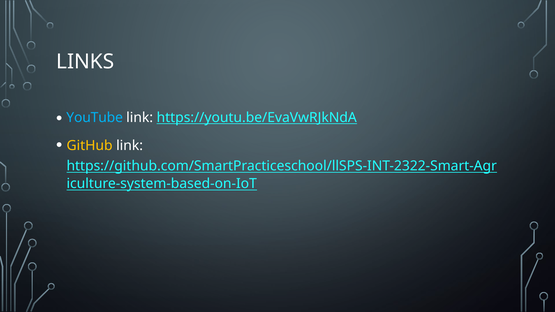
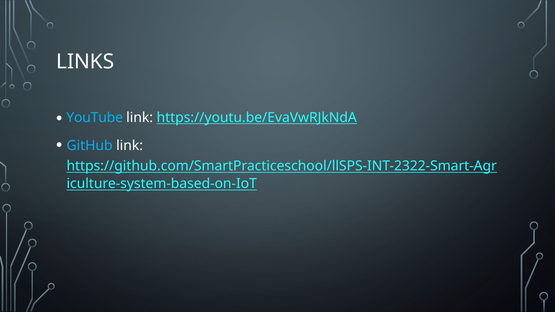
GitHub colour: yellow -> light blue (90, 146)
